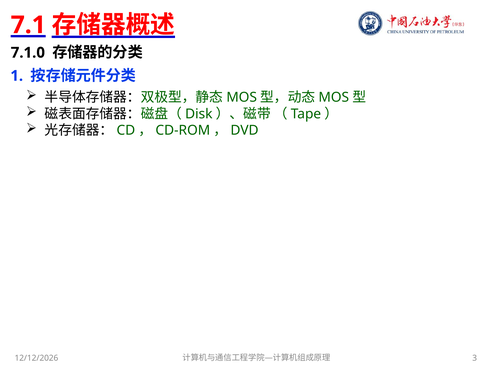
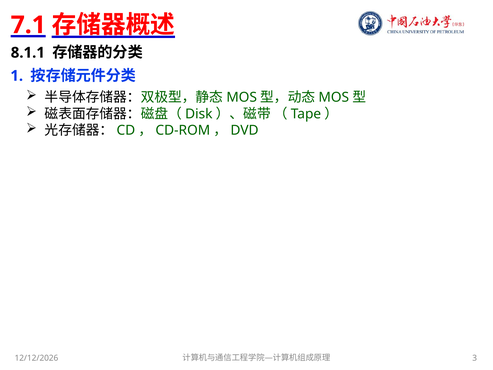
7.1.0: 7.1.0 -> 8.1.1 (28, 53)
